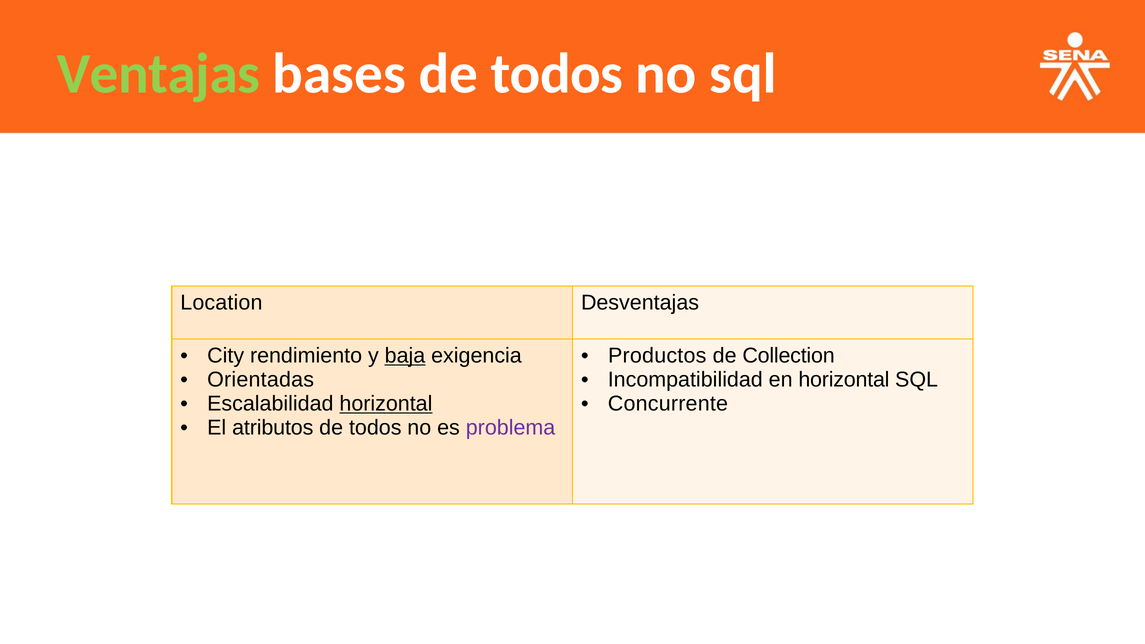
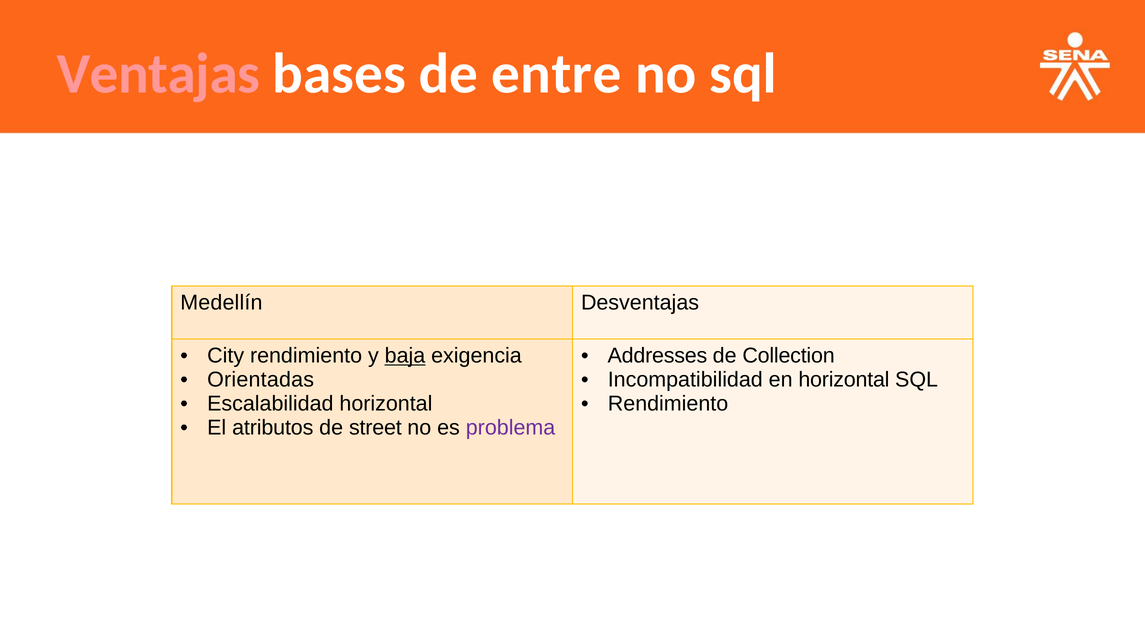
Ventajas colour: light green -> pink (158, 74)
bases de todos: todos -> entre (556, 74)
Location: Location -> Medellín (221, 303)
Productos: Productos -> Addresses (657, 356)
horizontal underline: present -> none (386, 404)
Concurrente: Concurrente -> Rendimiento (668, 404)
todos: todos -> street (375, 428)
